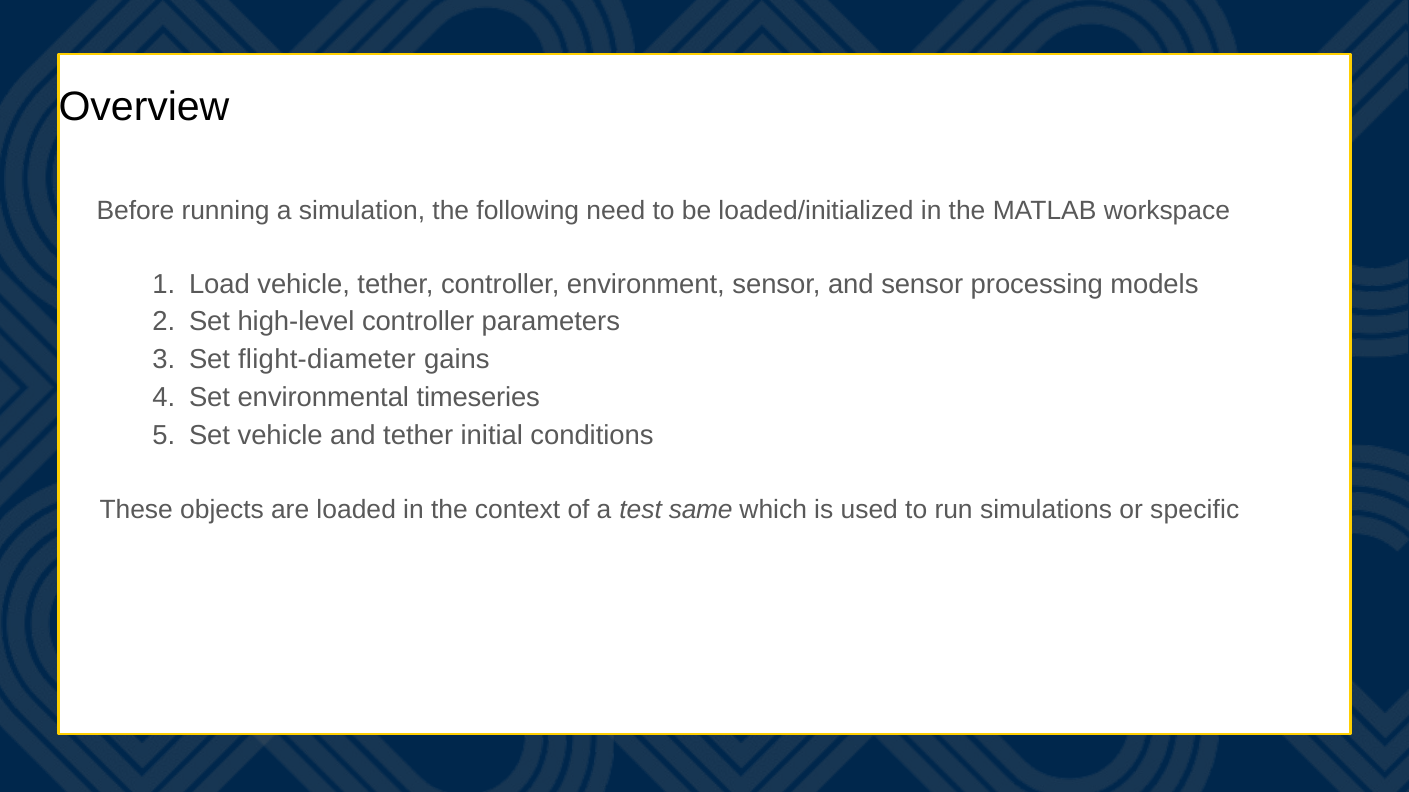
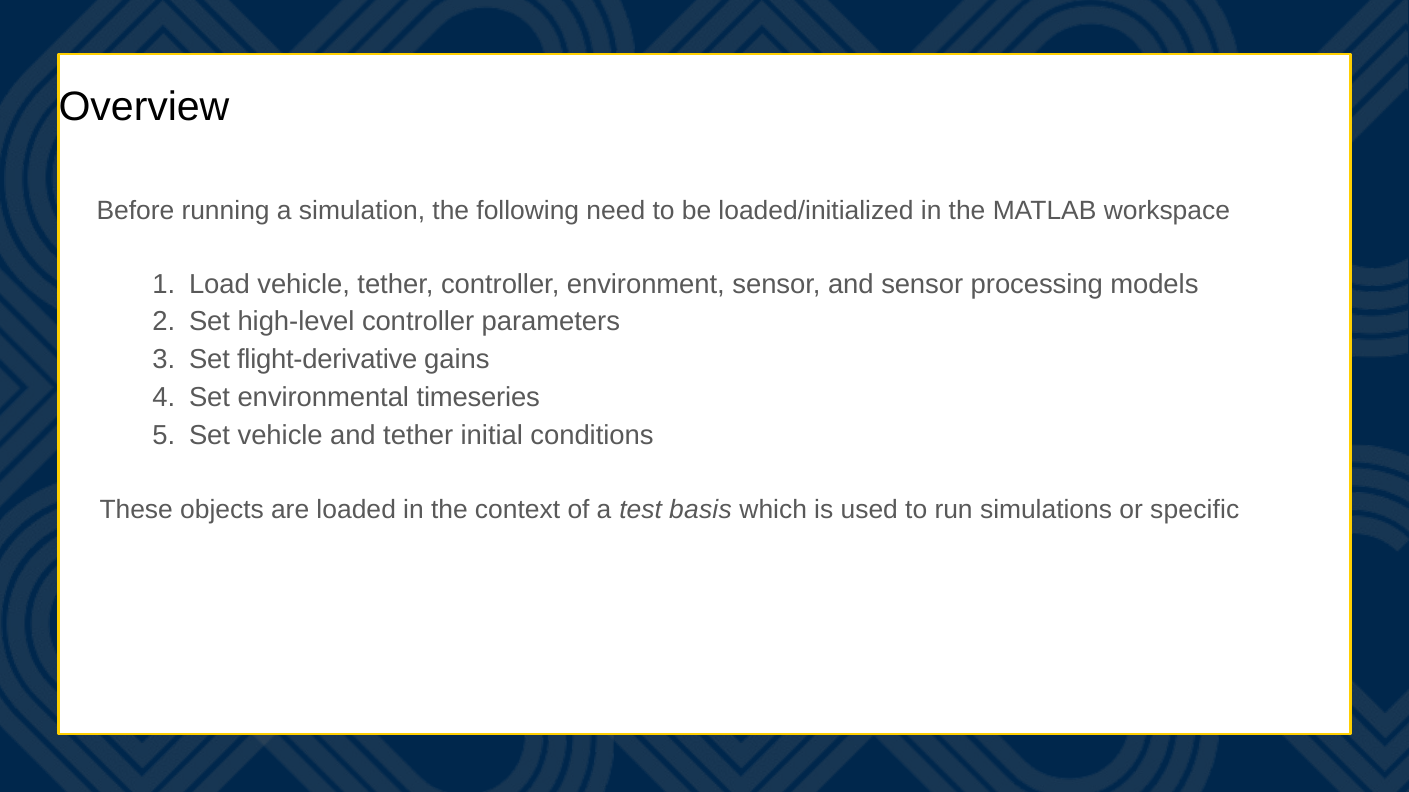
flight-diameter: flight-diameter -> flight-derivative (327, 360)
same: same -> basis (700, 510)
